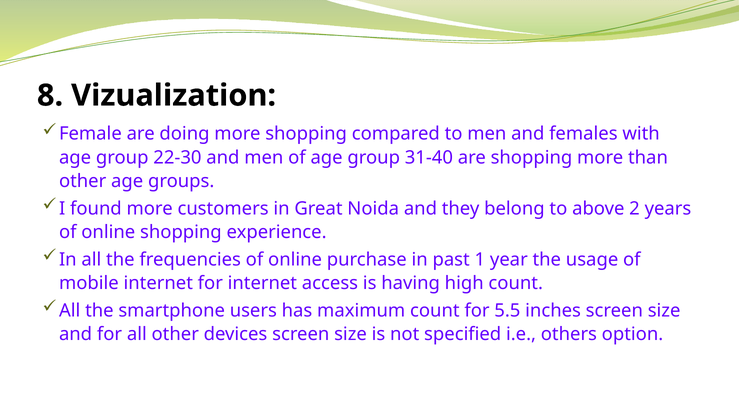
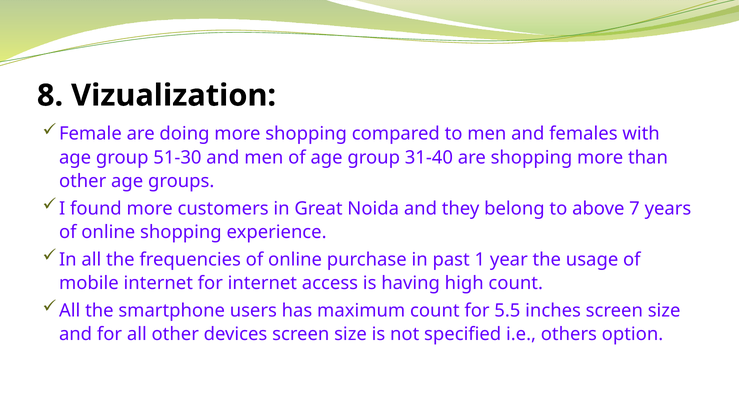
22-30: 22-30 -> 51-30 (177, 158)
2: 2 -> 7 (635, 209)
